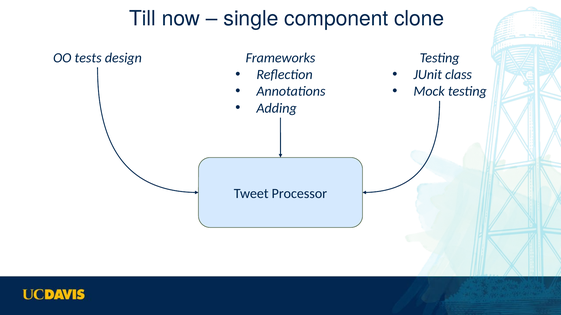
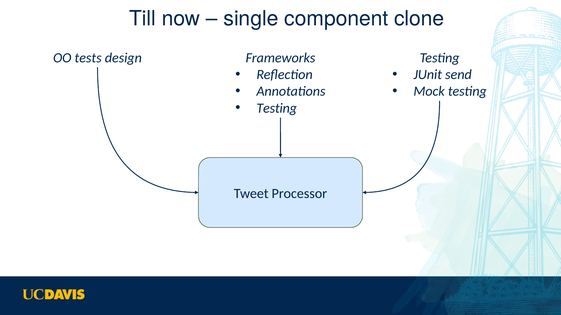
class: class -> send (458, 75)
Adding: Adding -> Testing (277, 108)
